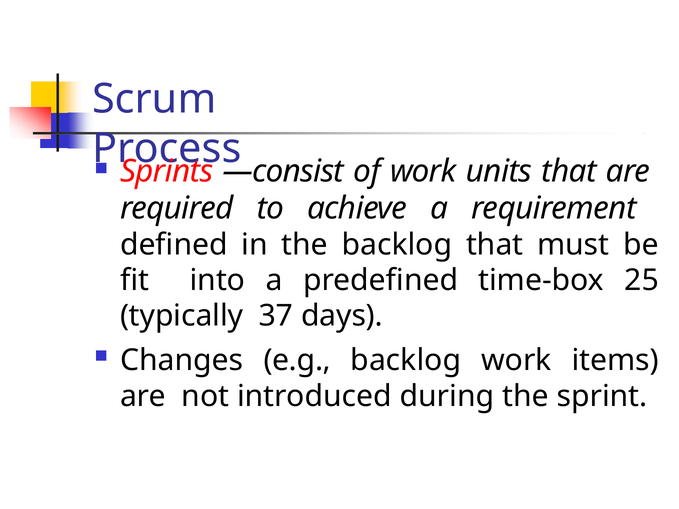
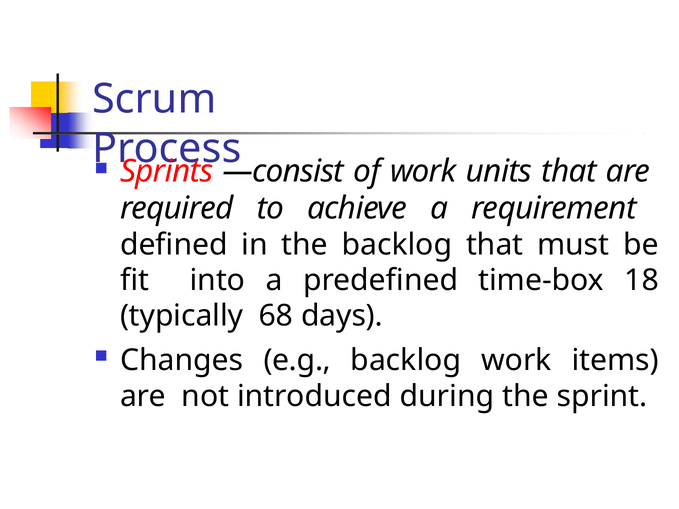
25: 25 -> 18 (642, 280)
37: 37 -> 68 (276, 316)
